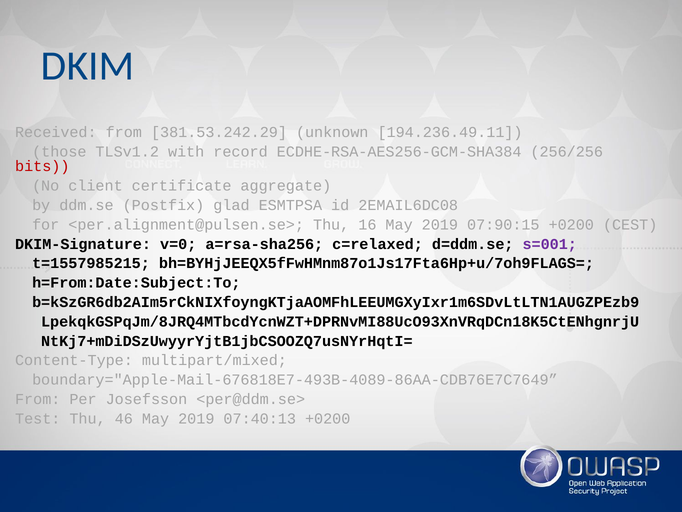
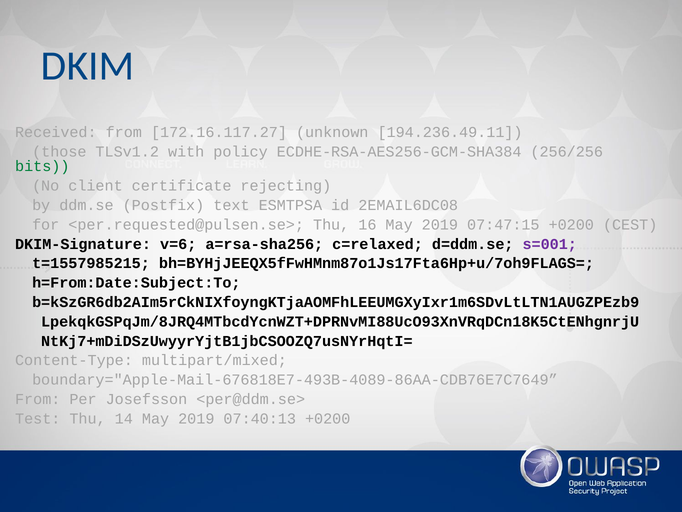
381.53.242.29: 381.53.242.29 -> 172.16.117.27 (219, 132)
record: record -> policy (241, 152)
bits colour: red -> green (42, 166)
aggregate: aggregate -> rejecting (286, 186)
glad: glad -> text (231, 205)
<per.alignment@pulsen.se>: <per.alignment@pulsen.se> -> <per.requested@pulsen.se> (186, 224)
07:90:15: 07:90:15 -> 07:47:15 (503, 224)
v=0: v=0 -> v=6 (178, 244)
46: 46 -> 14 (124, 418)
